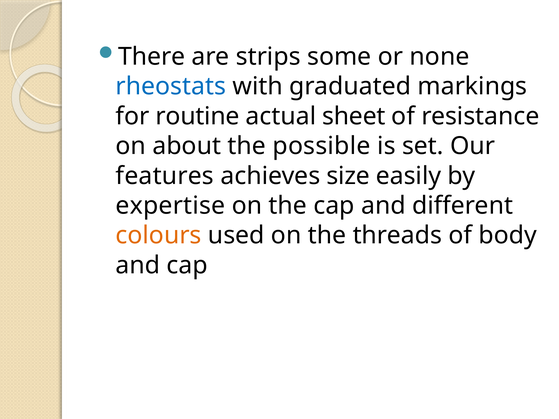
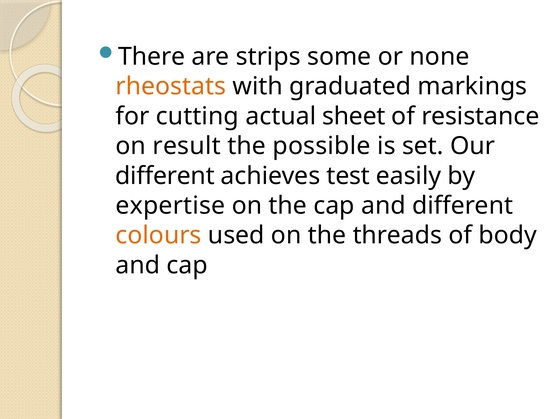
rheostats colour: blue -> orange (171, 86)
routine: routine -> cutting (197, 116)
about: about -> result (187, 146)
features: features -> different (165, 176)
size: size -> test (348, 176)
